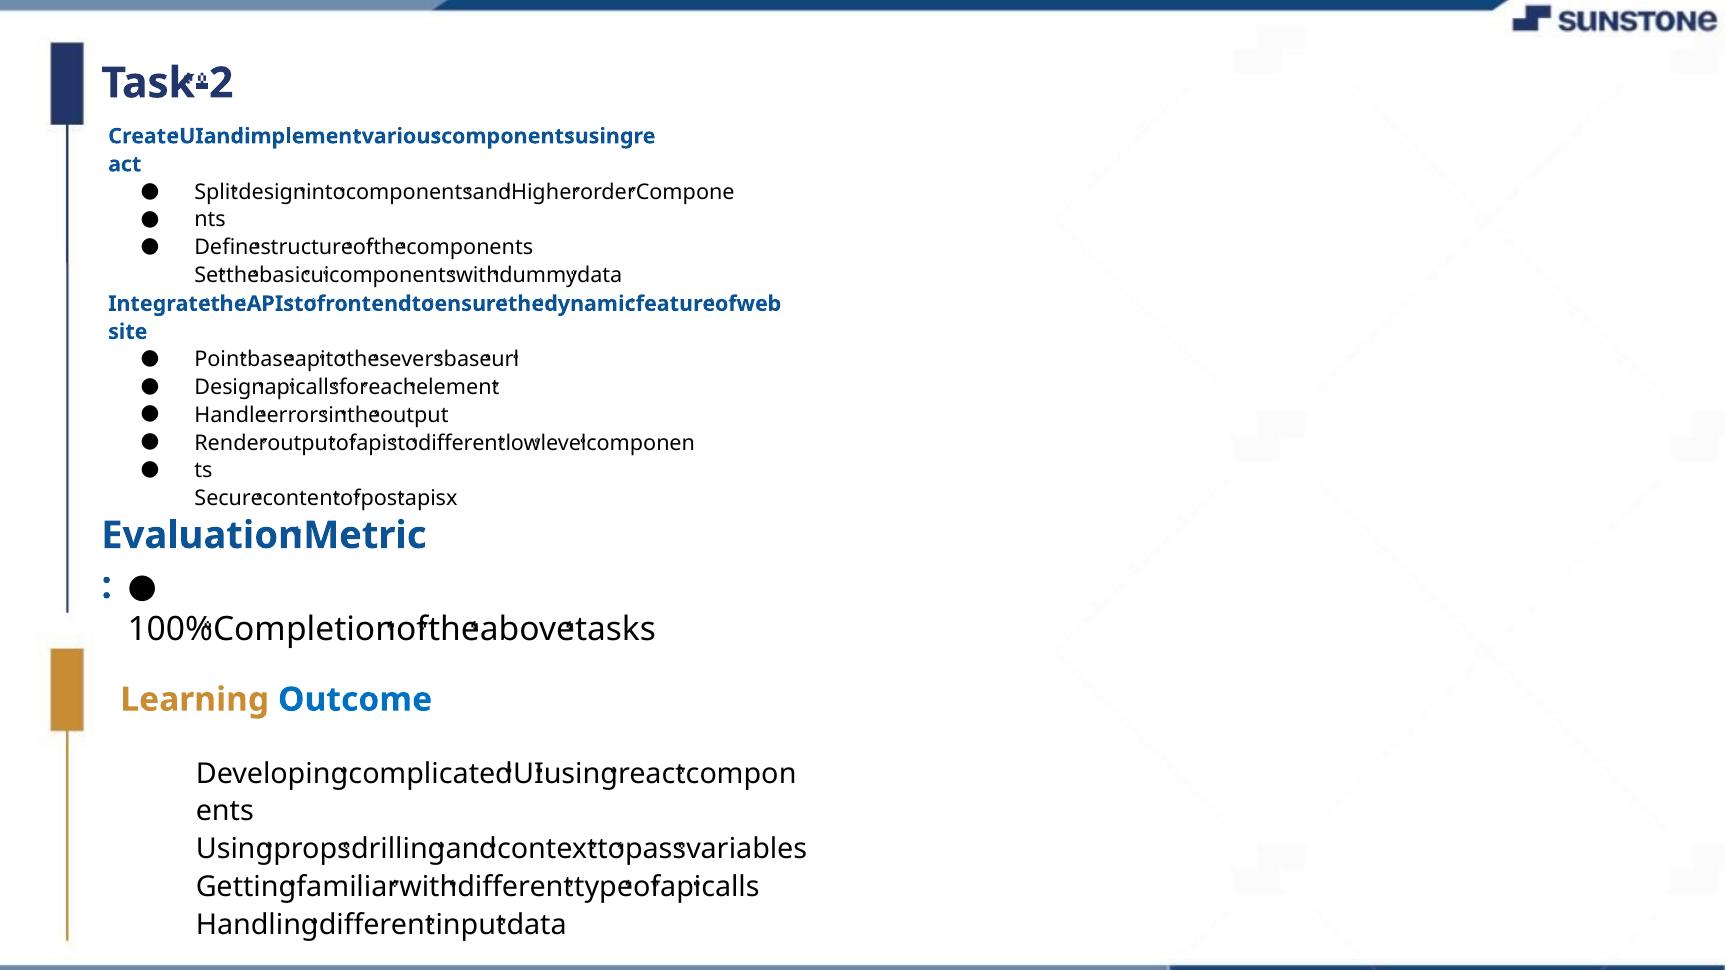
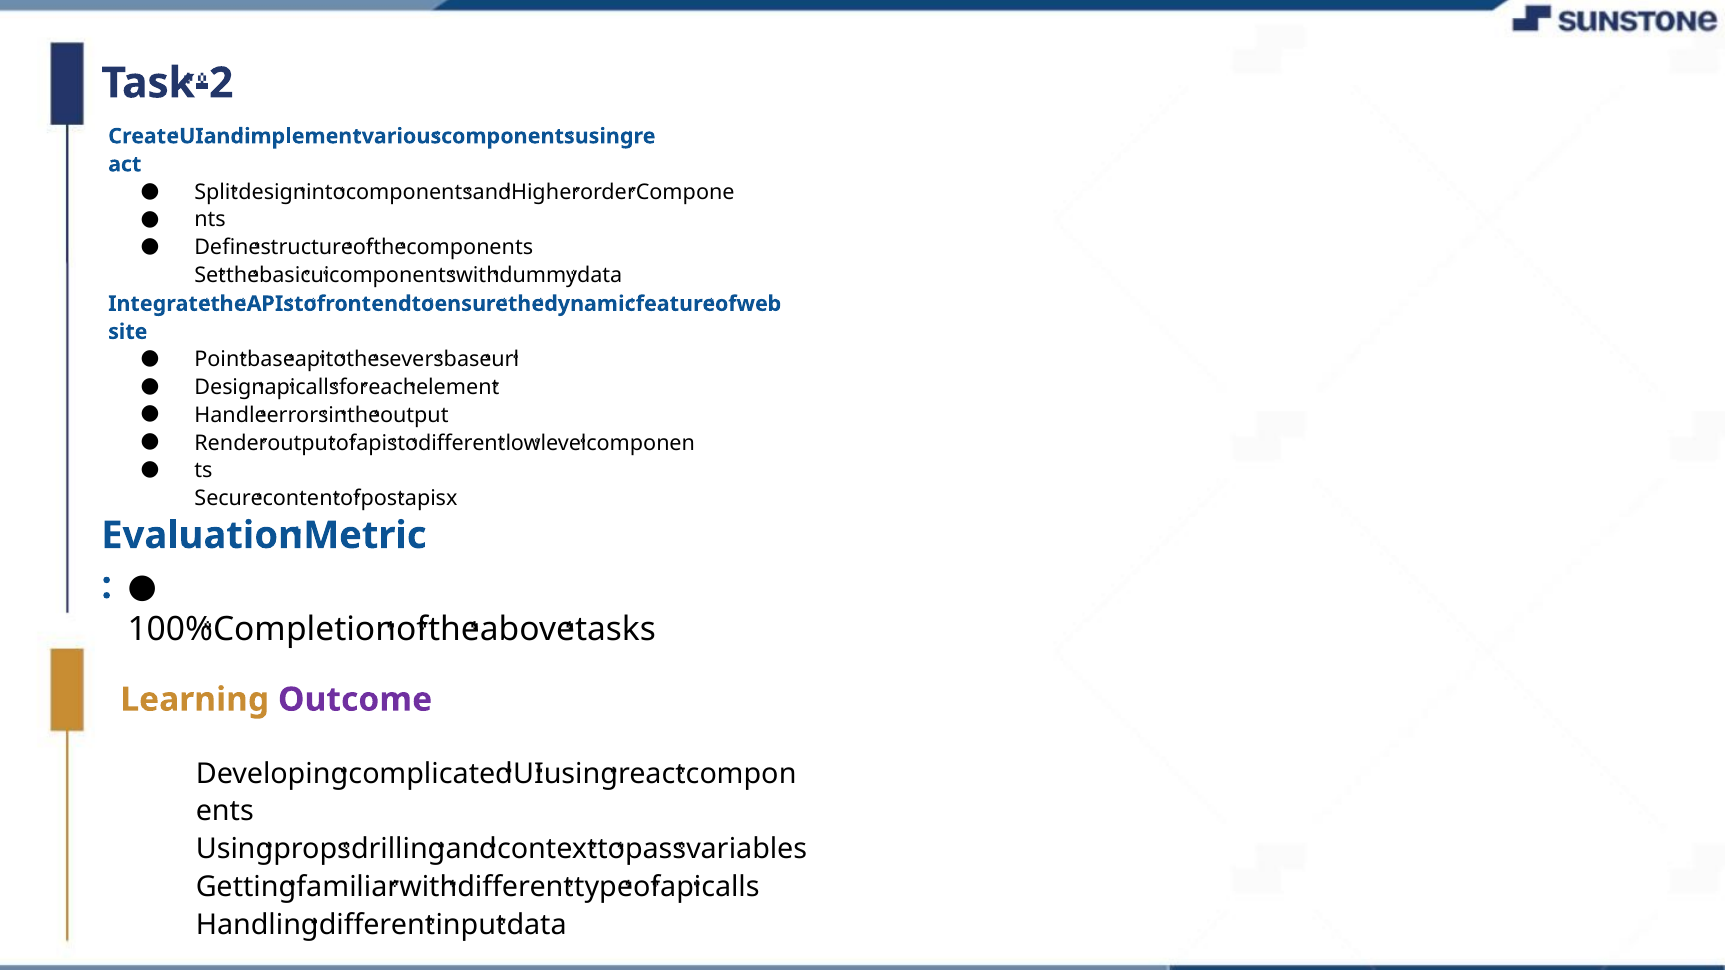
Outcome colour: blue -> purple (355, 700)
